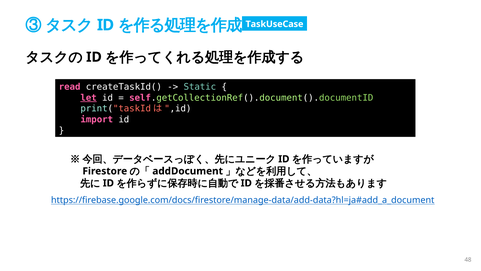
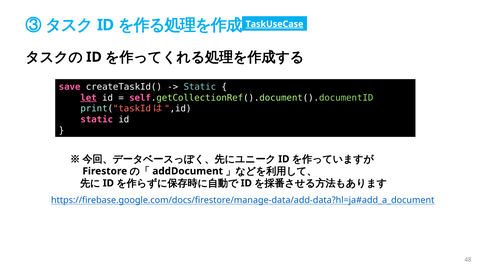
TaskUseCase underline: none -> present (274, 24)
read: read -> save (70, 87)
import: import -> static (97, 119)
